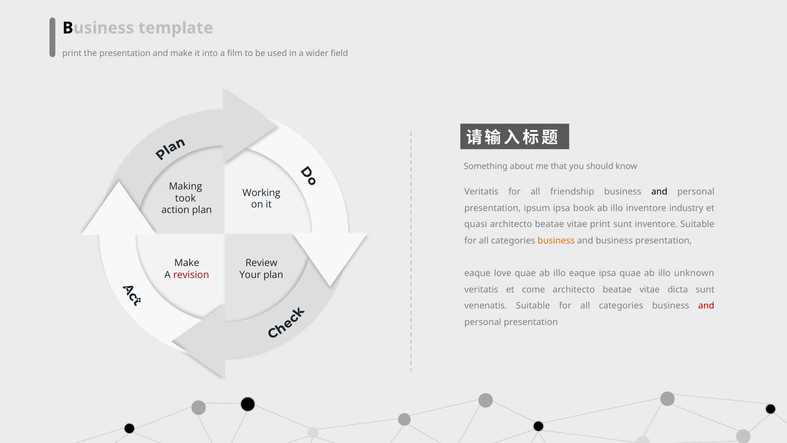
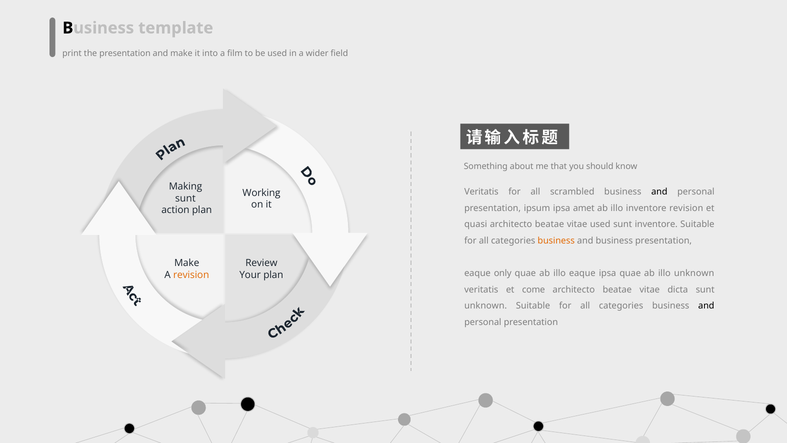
friendship: friendship -> scrambled (572, 192)
took: took -> sunt (185, 198)
book: book -> amet (584, 208)
inventore industry: industry -> revision (686, 208)
vitae print: print -> used (600, 224)
love: love -> only (503, 273)
revision colour: red -> orange (191, 275)
venenatis: venenatis -> unknown (486, 306)
and colour: red -> black (706, 306)
